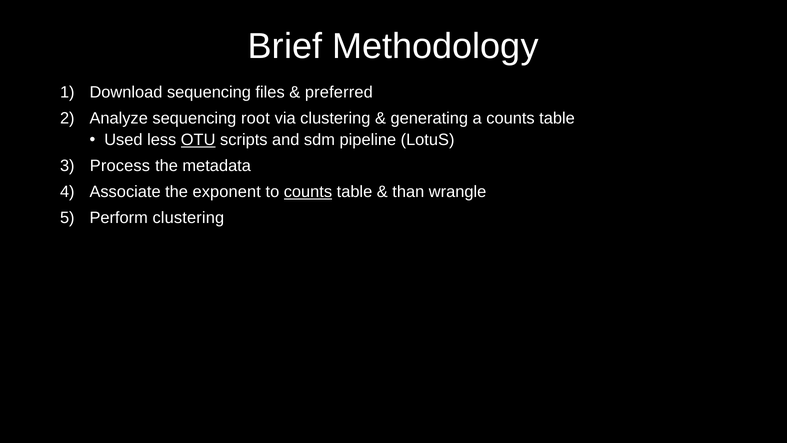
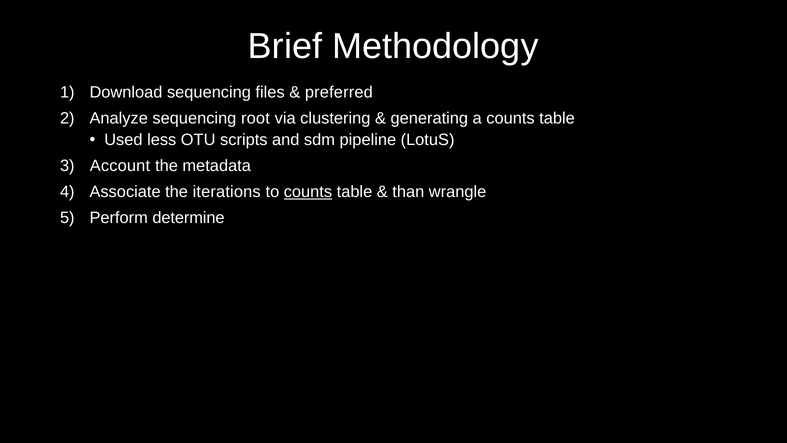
OTU underline: present -> none (198, 140)
Process: Process -> Account (120, 166)
exponent: exponent -> iterations (227, 192)
Perform clustering: clustering -> determine (188, 218)
